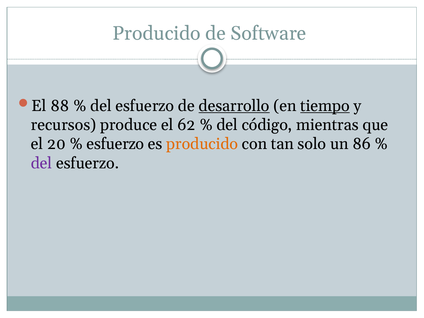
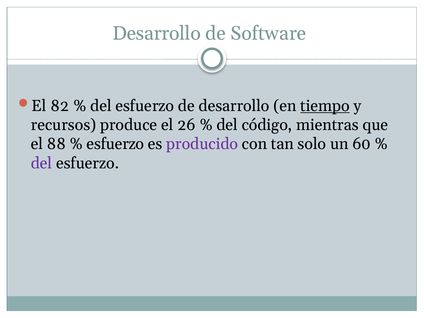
Producido: Producido -> Desarrollo (157, 33)
88: 88 -> 82 (60, 106)
desarrollo underline: present -> none (234, 106)
62: 62 -> 26 (186, 125)
20: 20 -> 88 (56, 144)
producido colour: orange -> purple (202, 144)
86: 86 -> 60 (362, 144)
